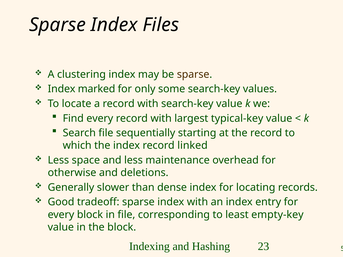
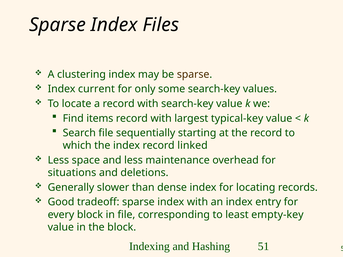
marked: marked -> current (96, 89)
Find every: every -> items (100, 118)
otherwise: otherwise -> situations (72, 173)
23: 23 -> 51 (263, 247)
